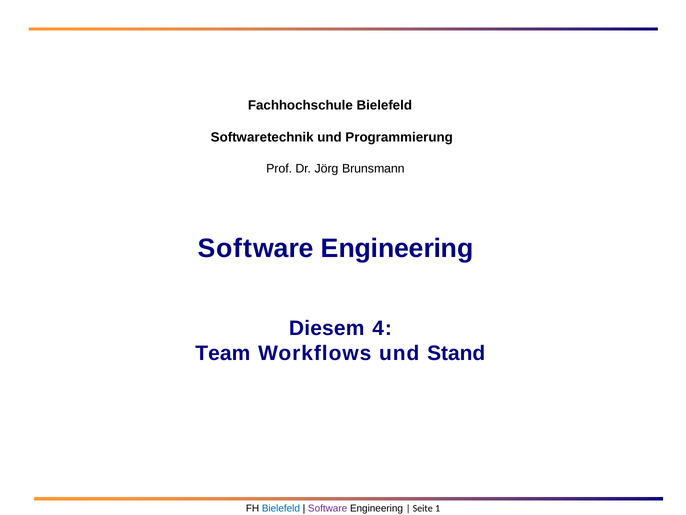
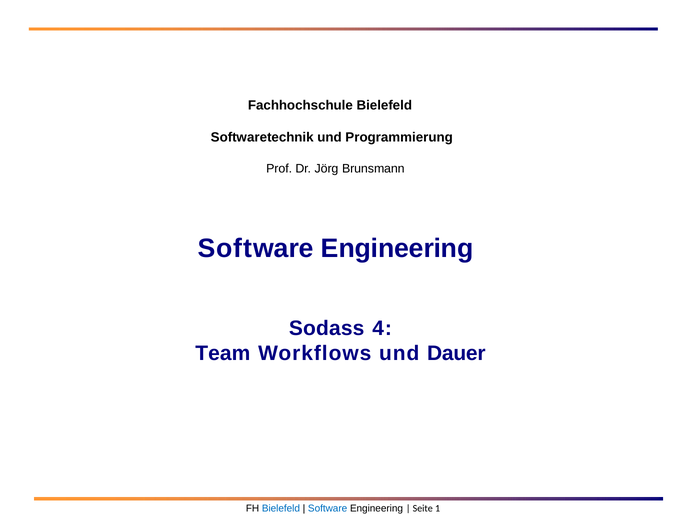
Diesem: Diesem -> Sodass (327, 328)
Stand: Stand -> Dauer (456, 354)
Software colour: purple -> blue (328, 509)
